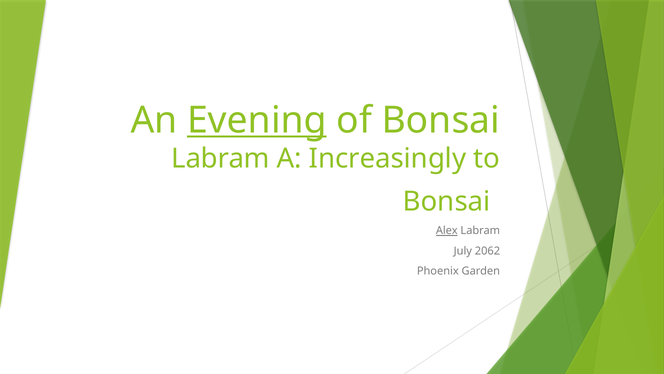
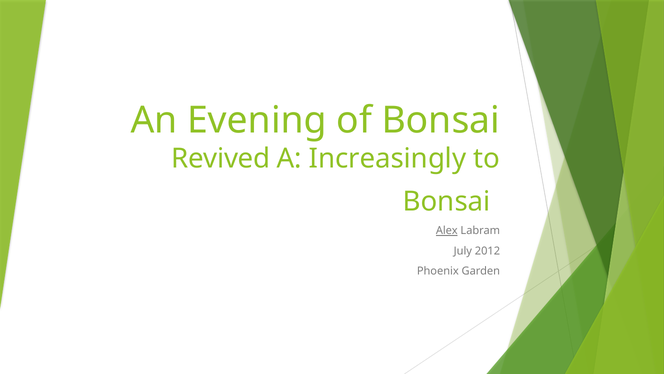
Evening underline: present -> none (257, 120)
Labram: Labram -> Revived (221, 159)
2062: 2062 -> 2012 (487, 251)
